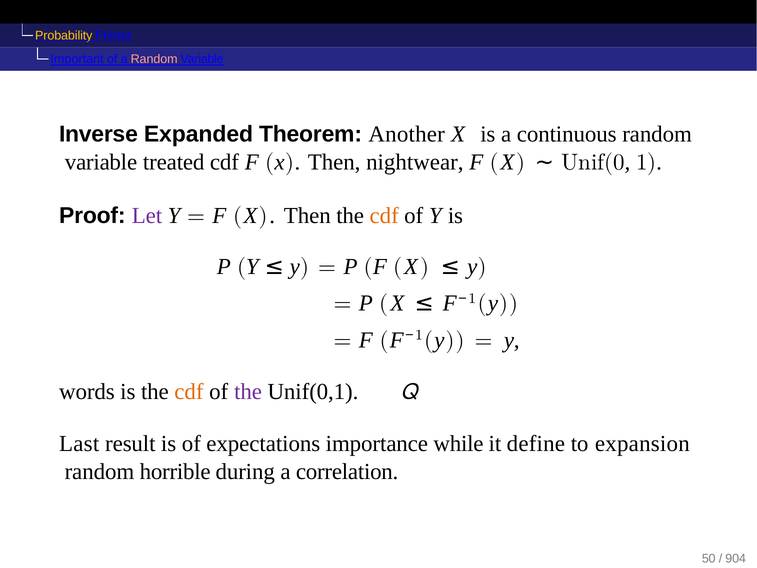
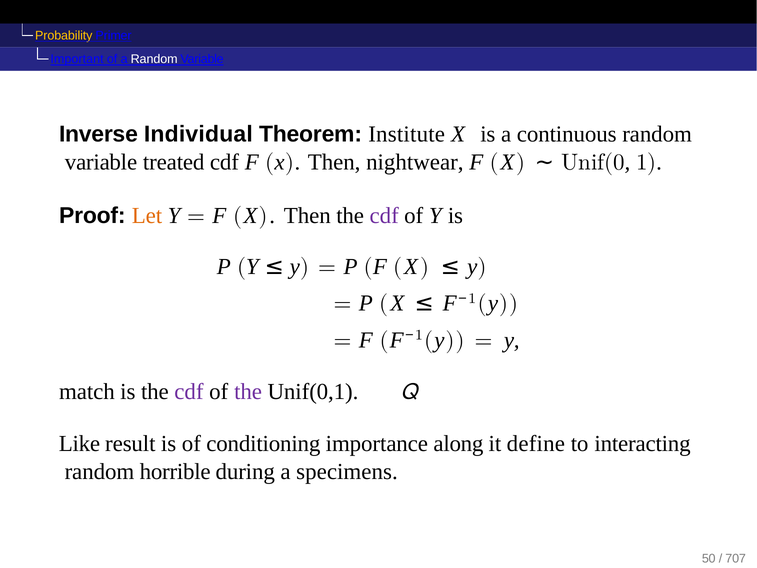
Random colour: pink -> white (154, 59)
Expanded: Expanded -> Individual (198, 134)
Another: Another -> Institute (407, 134)
Let colour: purple -> orange (147, 216)
cdf colour: orange -> purple (384, 216)
words: words -> match (87, 392)
cdf colour: orange -> purple (189, 392)
Last: Last -> Like (79, 444)
expectations: expectations -> conditioning (263, 444)
while: while -> along (458, 444)
expansion: expansion -> interacting (643, 444)
correlation: correlation -> specimens (347, 472)
904: 904 -> 707 (736, 559)
